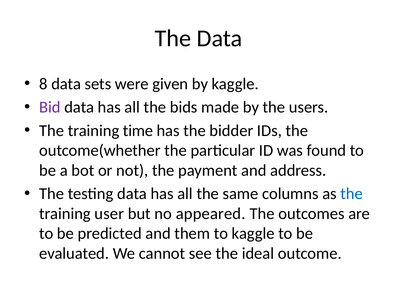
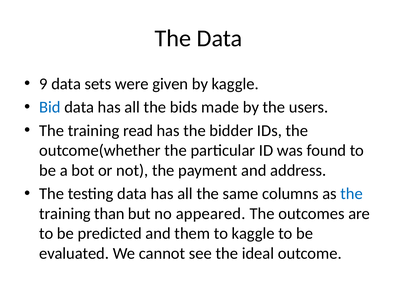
8: 8 -> 9 (43, 84)
Bid colour: purple -> blue (50, 107)
time: time -> read (138, 131)
user: user -> than (109, 213)
